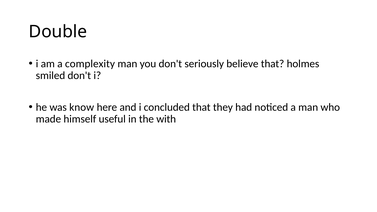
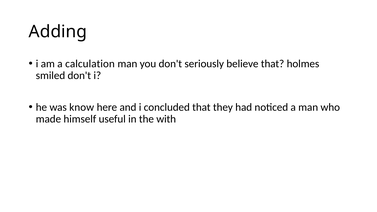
Double: Double -> Adding (58, 32)
complexity: complexity -> calculation (90, 64)
